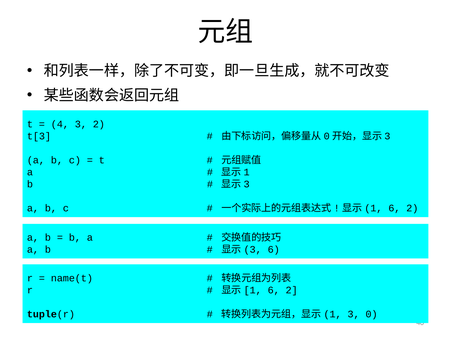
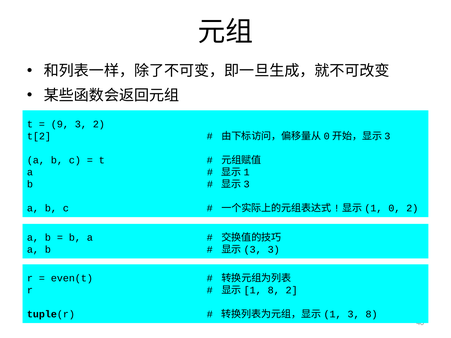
4: 4 -> 9 (60, 124)
t[3: t[3 -> t[2 (39, 136)
6: 6 -> 0 (394, 208)
6: 6 -> 3 (274, 250)
name(t: name(t -> even(t (72, 278)
6: 6 -> 8 (274, 290)
3 0: 0 -> 8 (372, 314)
